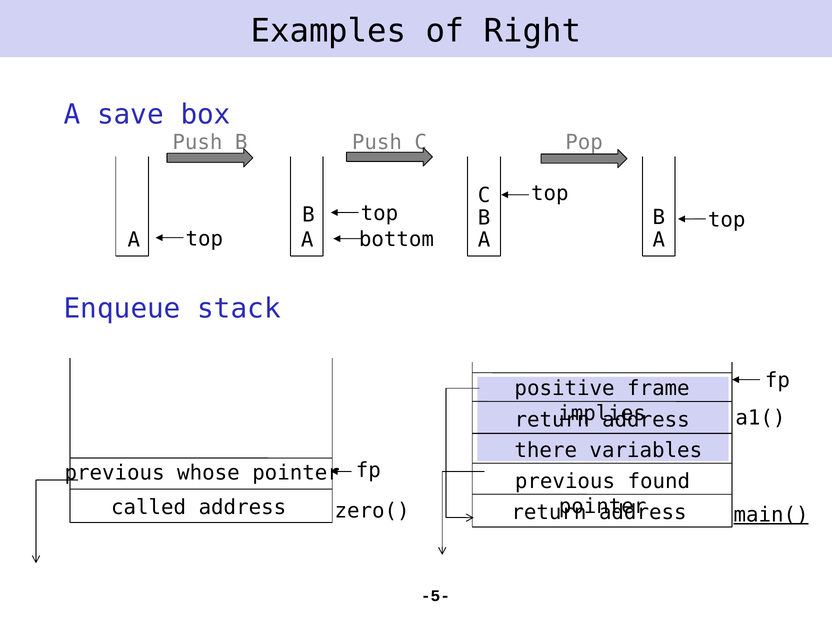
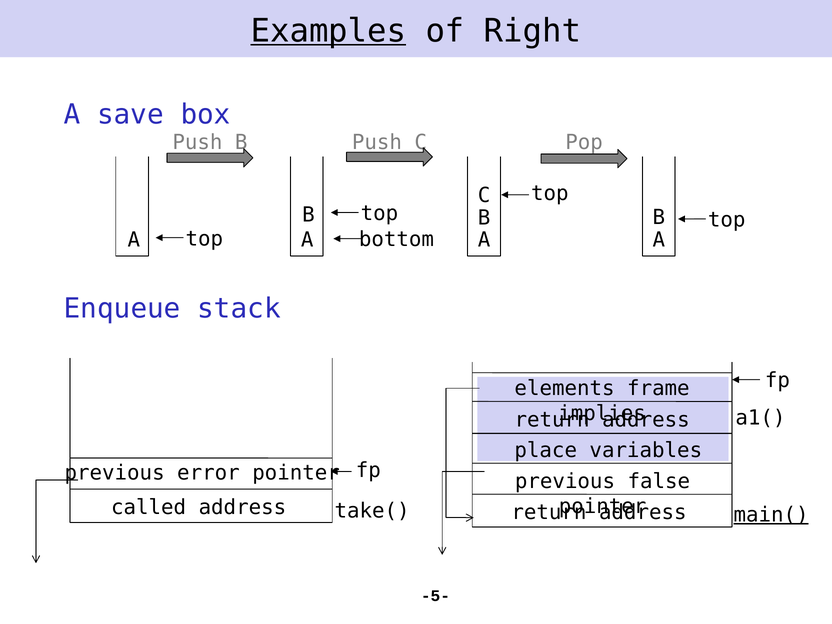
Examples underline: none -> present (328, 31)
positive: positive -> elements (565, 389)
there: there -> place (546, 450)
whose: whose -> error (208, 473)
found: found -> false (659, 481)
zero(: zero( -> take( (372, 511)
